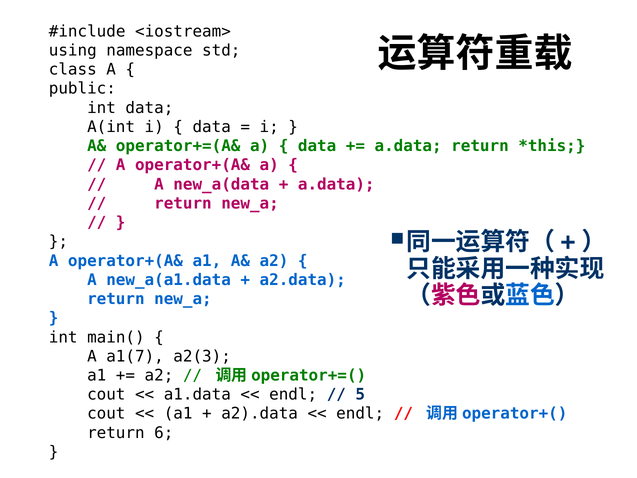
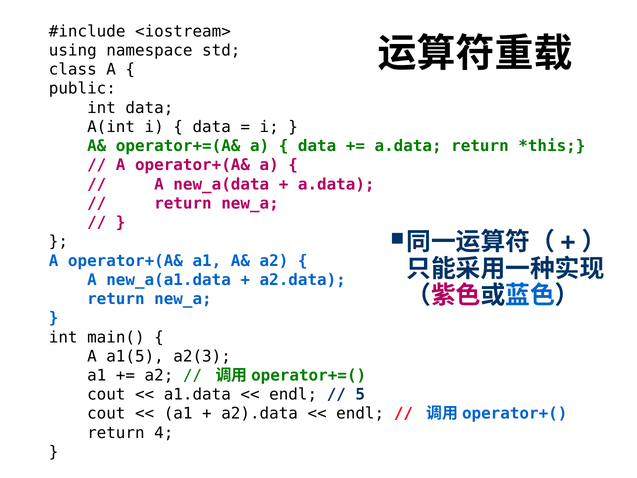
a1(7: a1(7 -> a1(5 (135, 356)
6: 6 -> 4 (164, 433)
